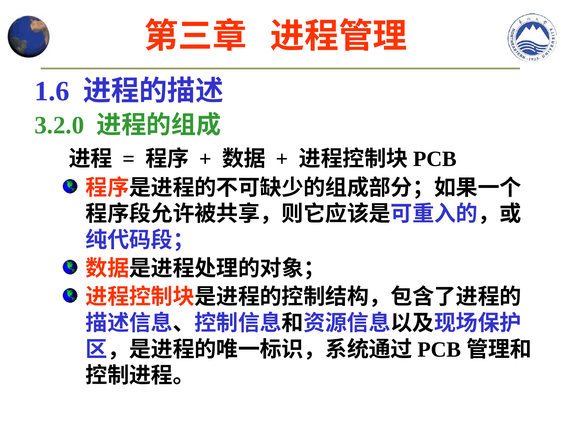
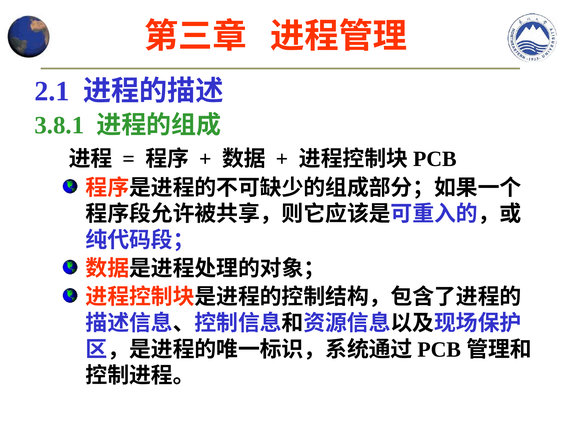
1.6: 1.6 -> 2.1 (52, 91)
3.2.0: 3.2.0 -> 3.8.1 (59, 125)
